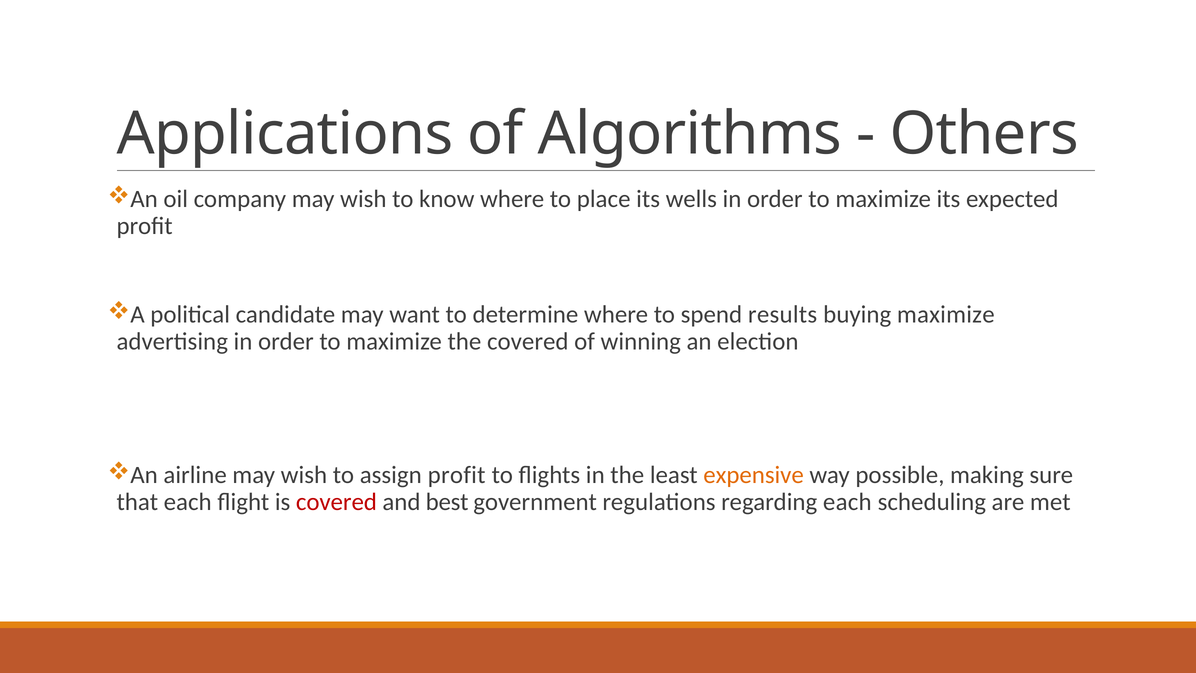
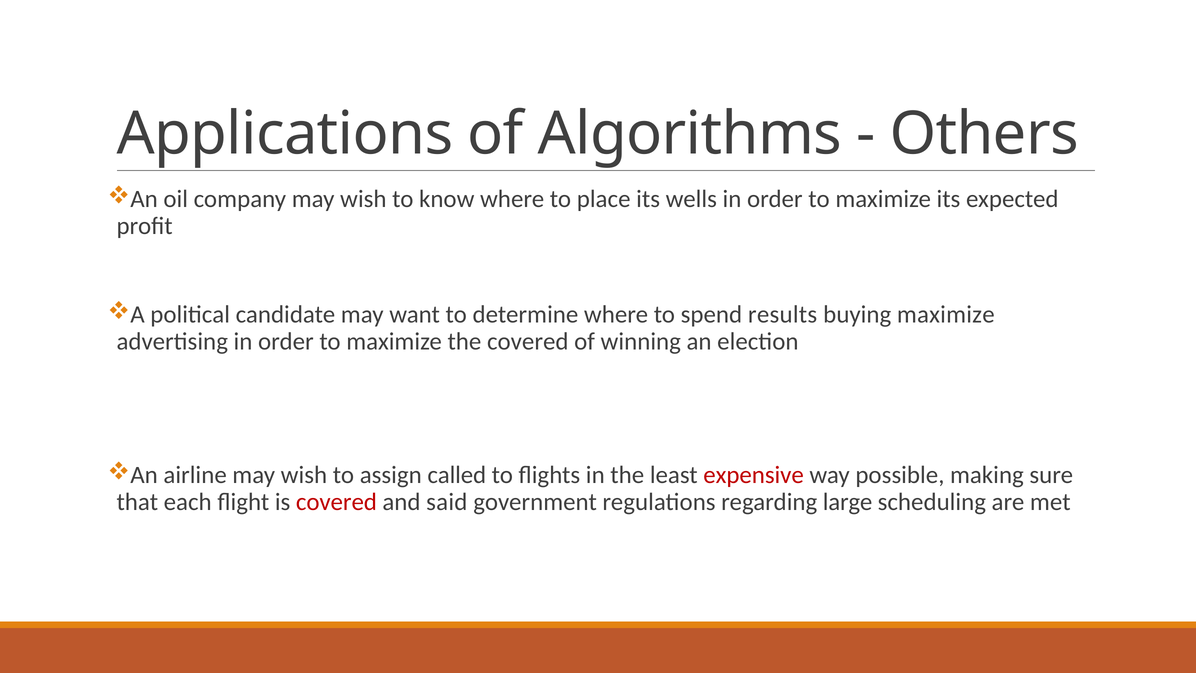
assign profit: profit -> called (457, 475)
expensive colour: orange -> red (754, 475)
best: best -> said (447, 502)
regarding each: each -> large (848, 502)
